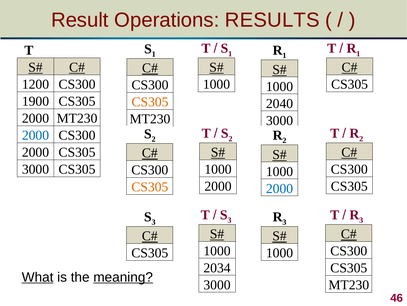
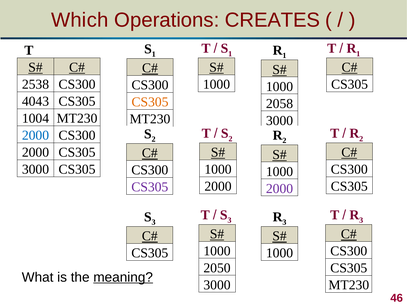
Result: Result -> Which (80, 20)
RESULTS: RESULTS -> CREATES (273, 20)
1200: 1200 -> 2538 (35, 84)
1900: 1900 -> 4043 (35, 101)
2040: 2040 -> 2058 (280, 103)
2000: 2000 -> 1004 (35, 118)
CS305 colour: orange -> purple (150, 187)
2000 colour: blue -> purple (280, 188)
2034: 2034 -> 2050 (217, 267)
What underline: present -> none (38, 277)
